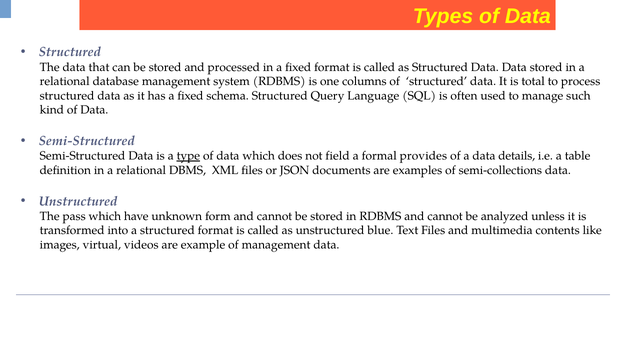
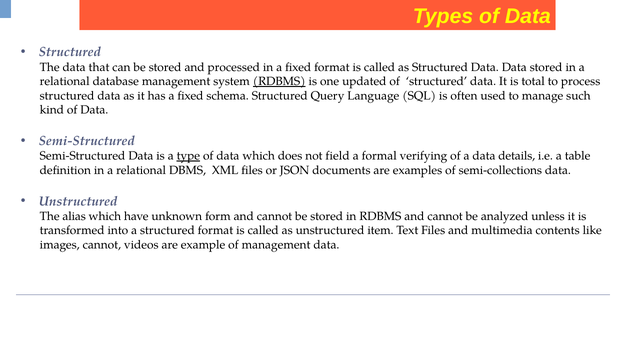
RDBMS underline: none -> present (279, 81)
columns: columns -> updated (364, 81)
provides: provides -> verifying (423, 156)
pass: pass -> alias (74, 216)
blue: blue -> item (380, 231)
images virtual: virtual -> cannot (102, 245)
